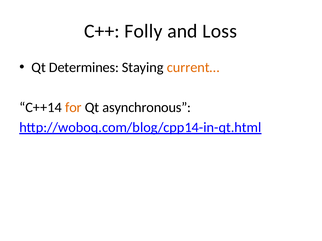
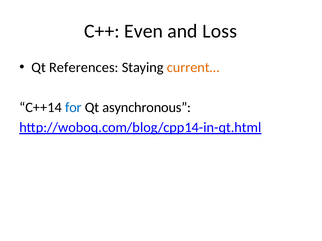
Folly: Folly -> Even (144, 31)
Determines: Determines -> References (84, 68)
for colour: orange -> blue (73, 108)
